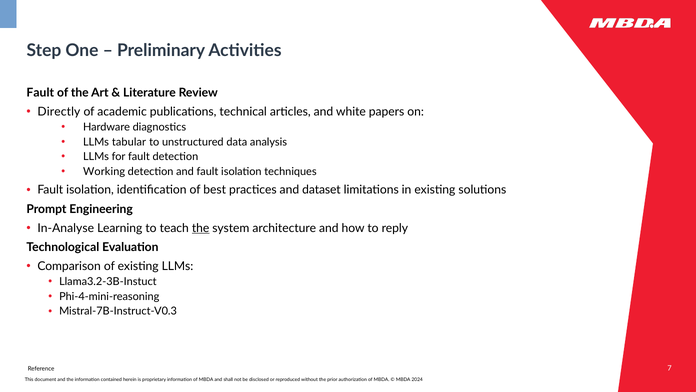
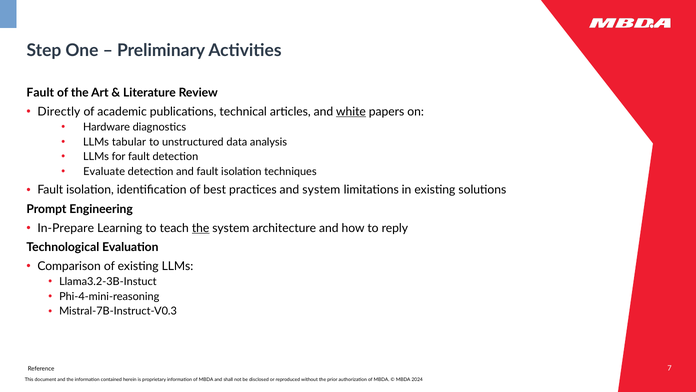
white underline: none -> present (351, 112)
Working: Working -> Evaluate (104, 171)
and dataset: dataset -> system (321, 190)
In-Analyse: In-Analyse -> In-Prepare (66, 228)
